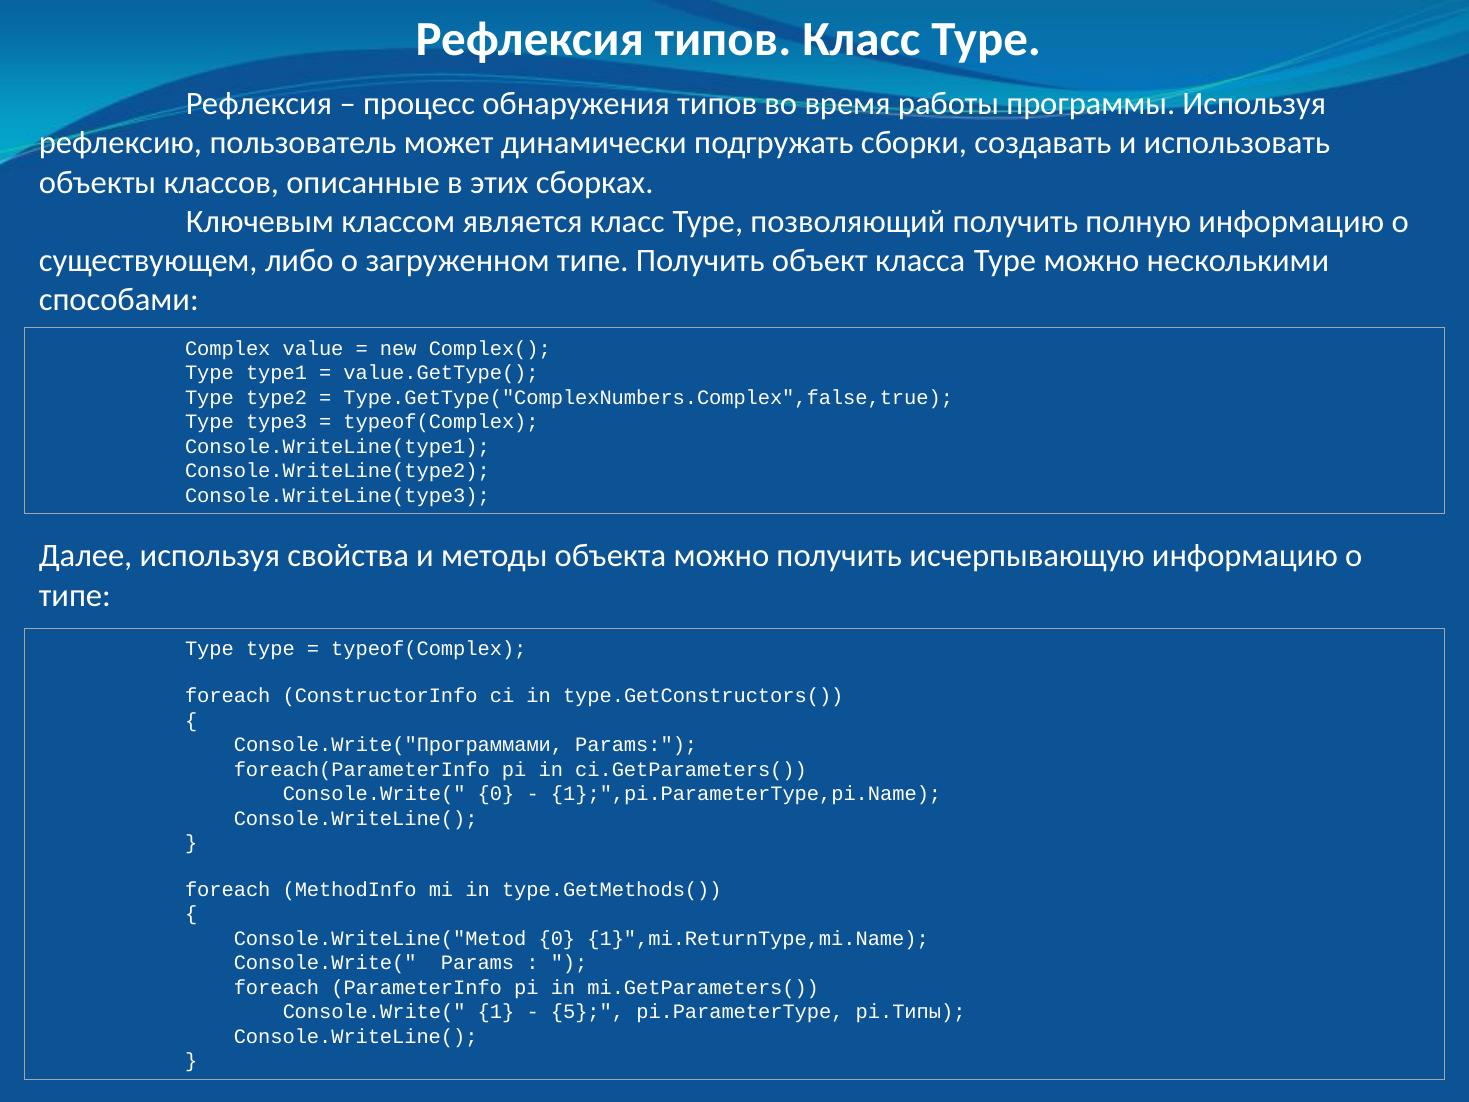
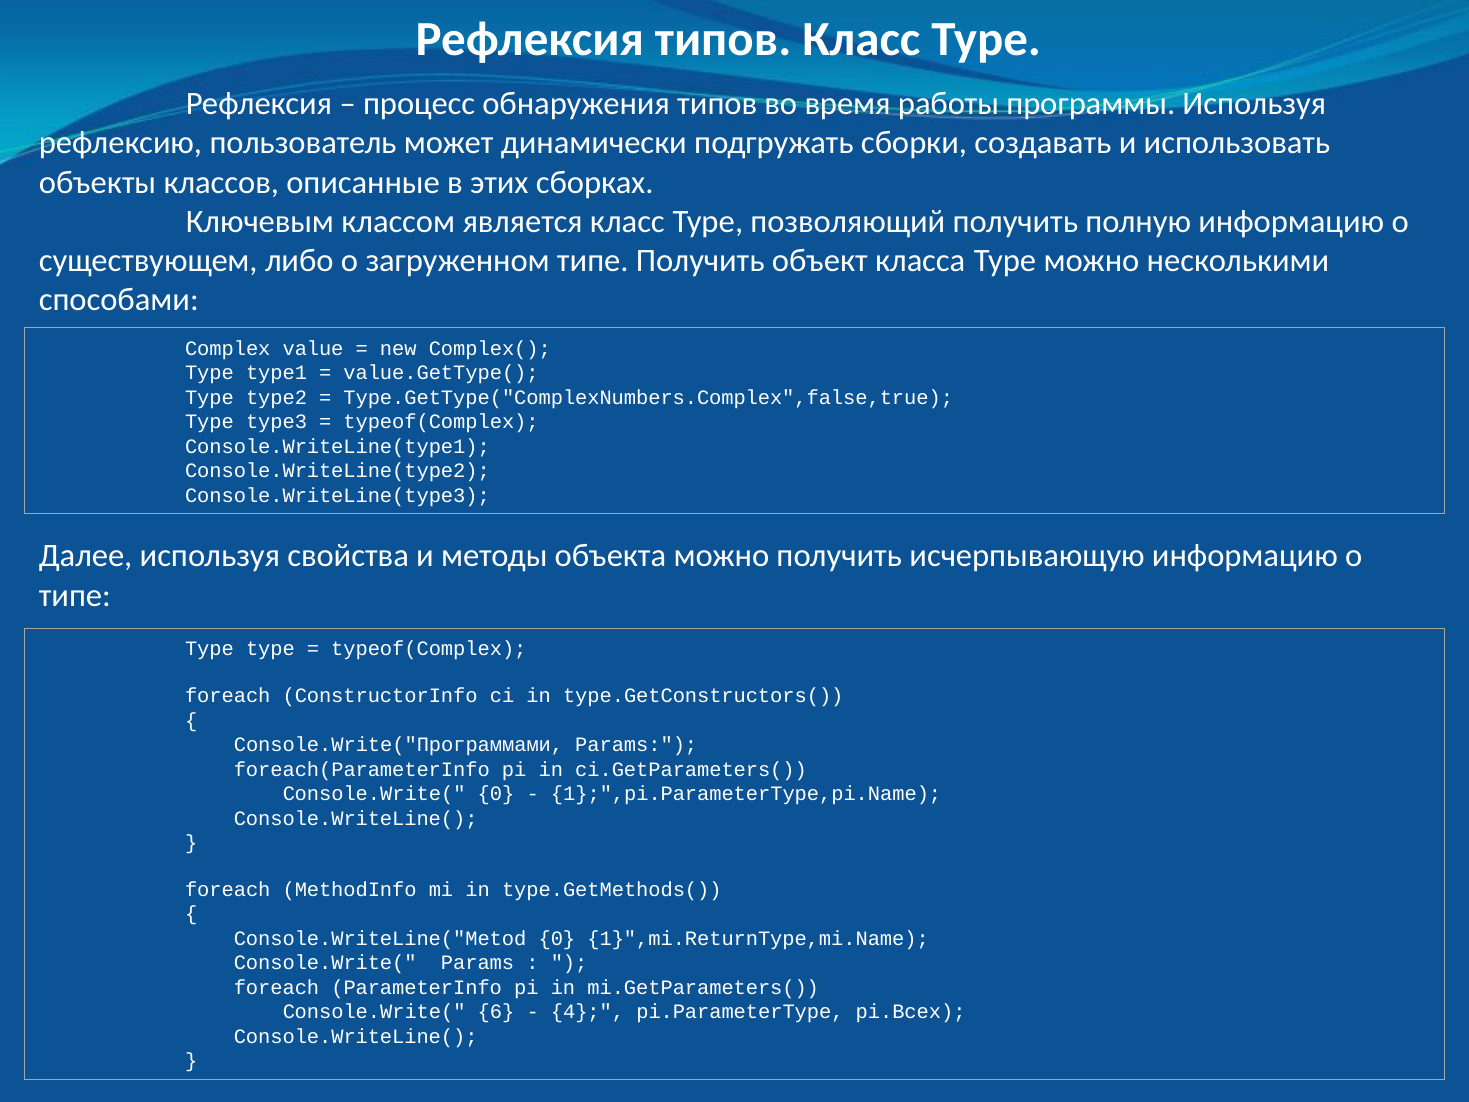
1: 1 -> 6 (496, 1012)
5: 5 -> 4 (587, 1012)
pi.Типы: pi.Типы -> pi.Всех (911, 1012)
